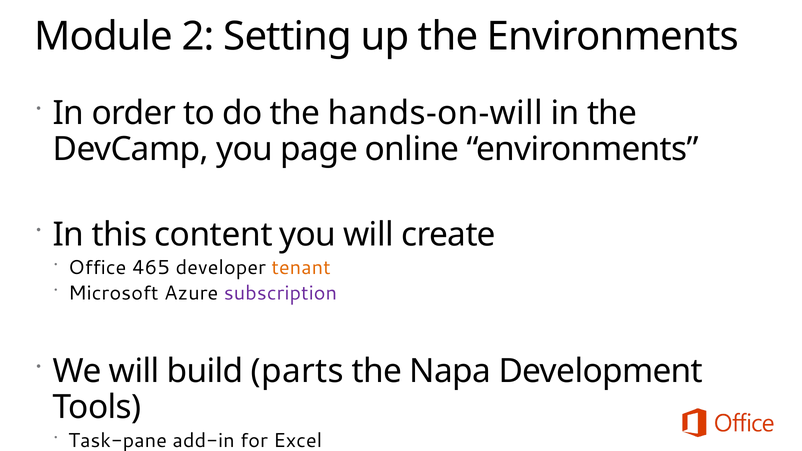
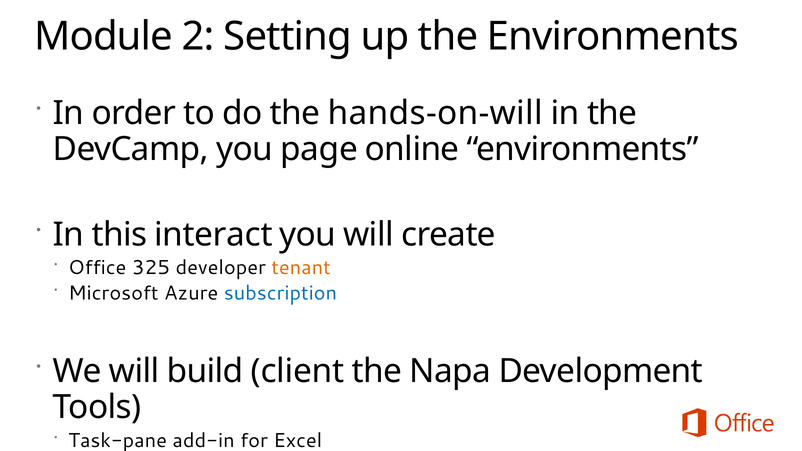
content: content -> interact (213, 235)
465: 465 -> 325 (151, 268)
subscription colour: purple -> blue (280, 293)
parts: parts -> client (298, 372)
